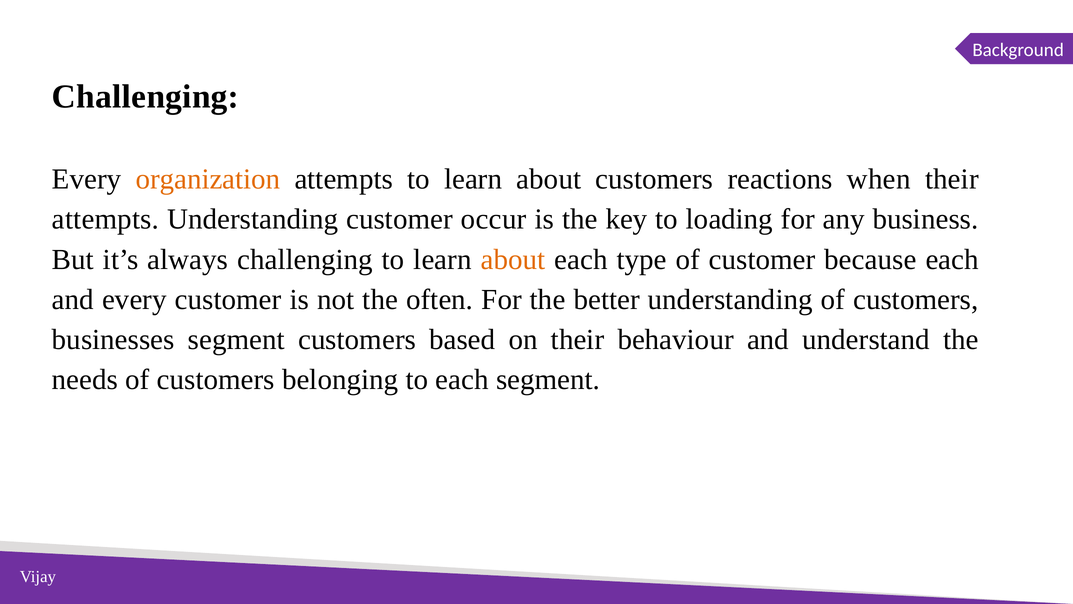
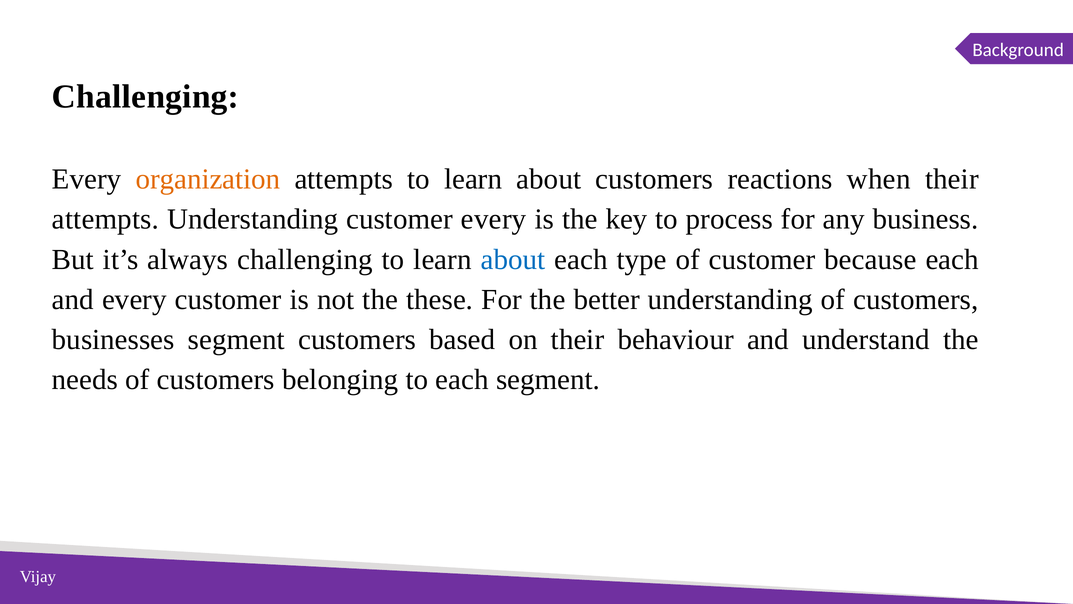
customer occur: occur -> every (494, 219)
loading: loading -> process (729, 219)
about colour: orange -> blue (513, 259)
often: often -> these (440, 299)
